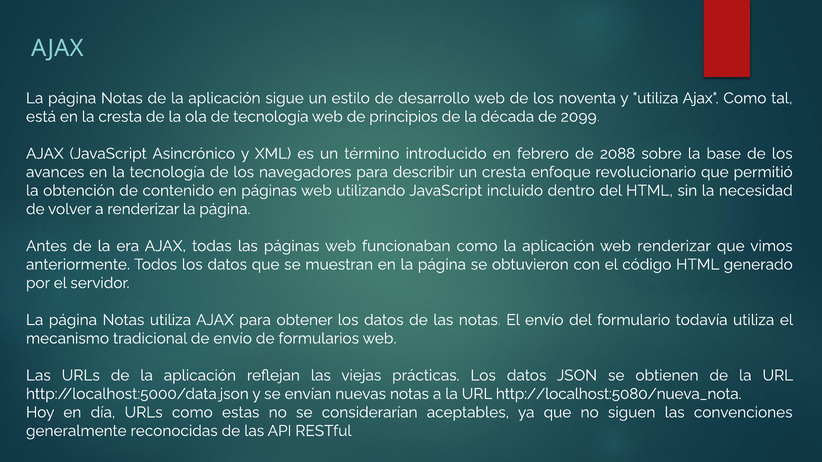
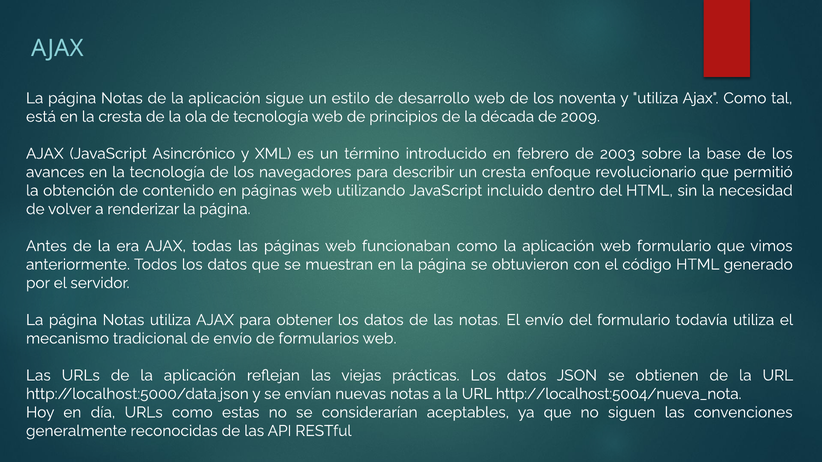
2099: 2099 -> 2009 (580, 117)
2088: 2088 -> 2003 (618, 154)
web renderizar: renderizar -> formulario (674, 246)
http://localhost:5080/nueva_nota: http://localhost:5080/nueva_nota -> http://localhost:5004/nueva_nota (619, 394)
